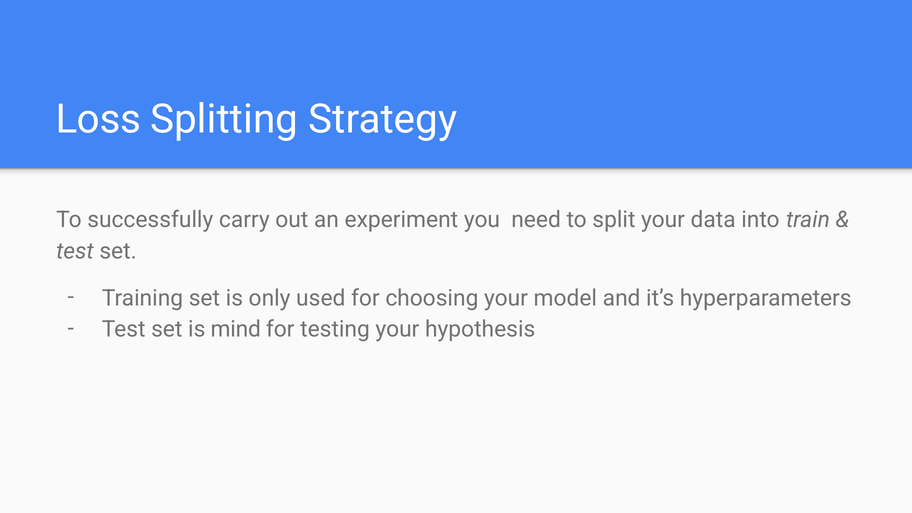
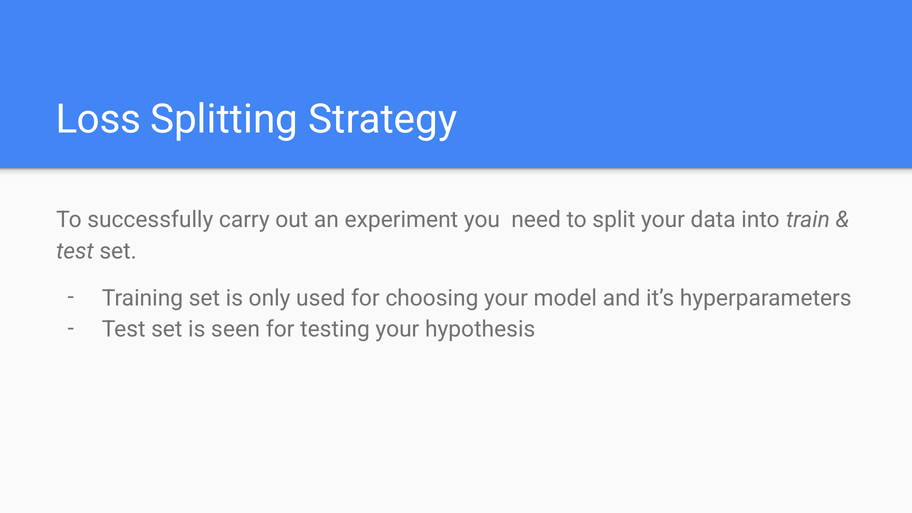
mind: mind -> seen (236, 329)
